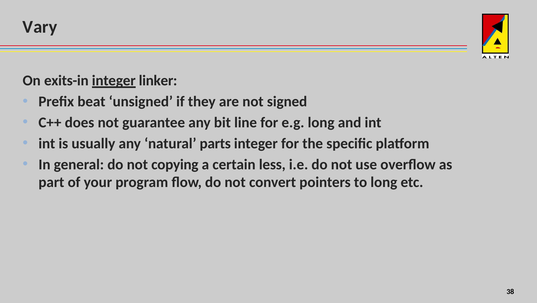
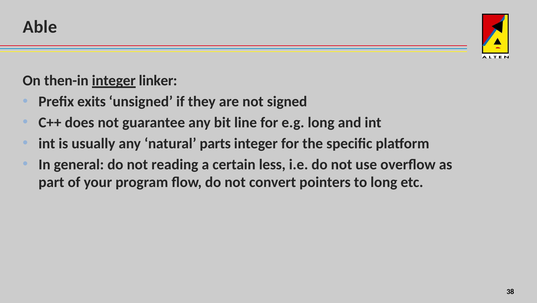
Vary: Vary -> Able (40, 27)
exits-in: exits-in -> then-in (66, 81)
beat: beat -> exits (92, 101)
copying: copying -> reading (175, 164)
